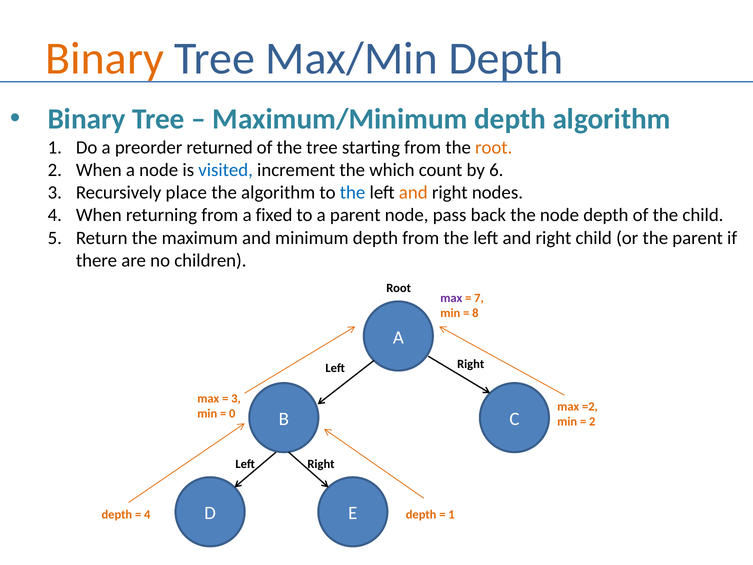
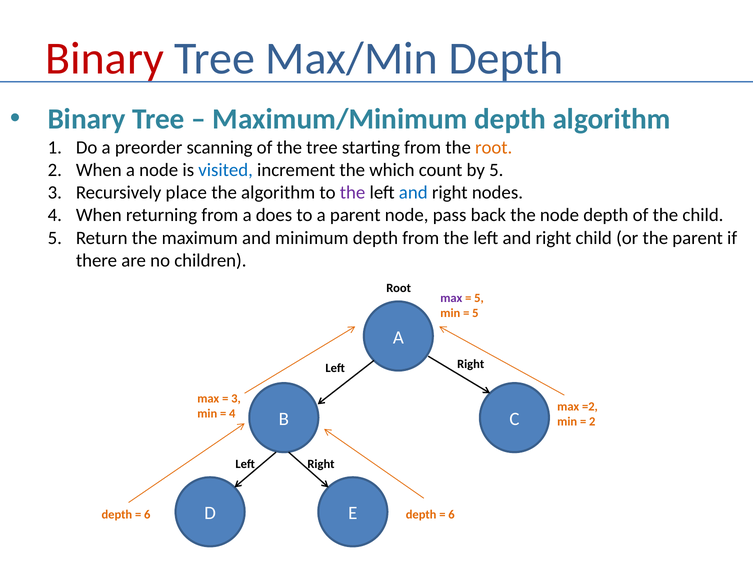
Binary colour: orange -> red (105, 58)
returned: returned -> scanning (220, 147)
by 6: 6 -> 5 (496, 170)
the colour: blue -> purple (353, 193)
and colour: orange -> blue (413, 193)
fixed: fixed -> does (274, 215)
7: 7 -> 5 (479, 298)
8: 8 -> 5 (475, 313)
0: 0 -> 4 (232, 414)
4: 4 -> 6 (147, 514)
1: 1 -> 6 (452, 514)
